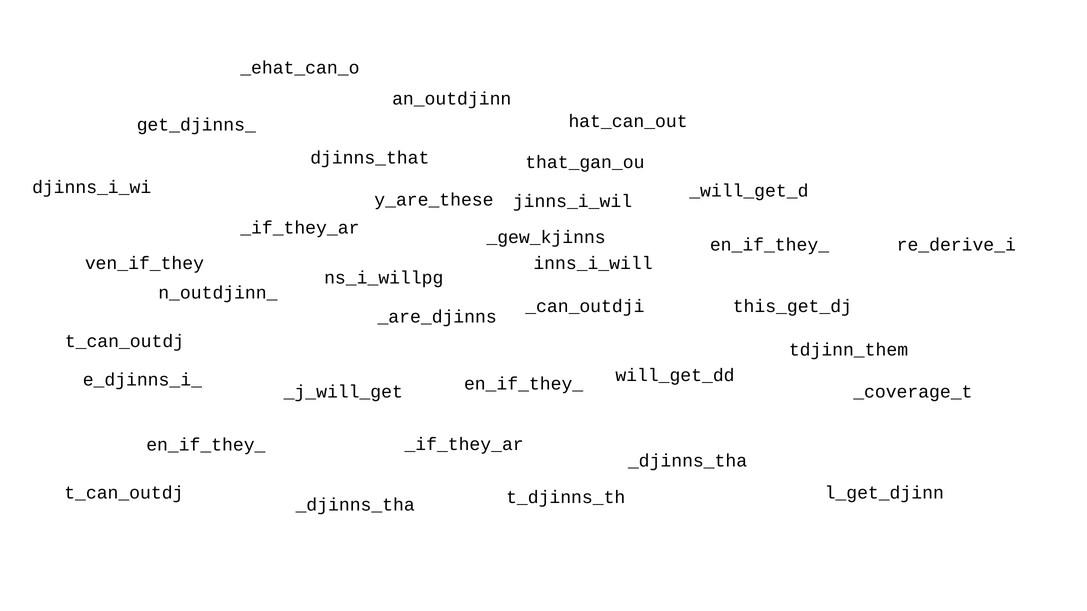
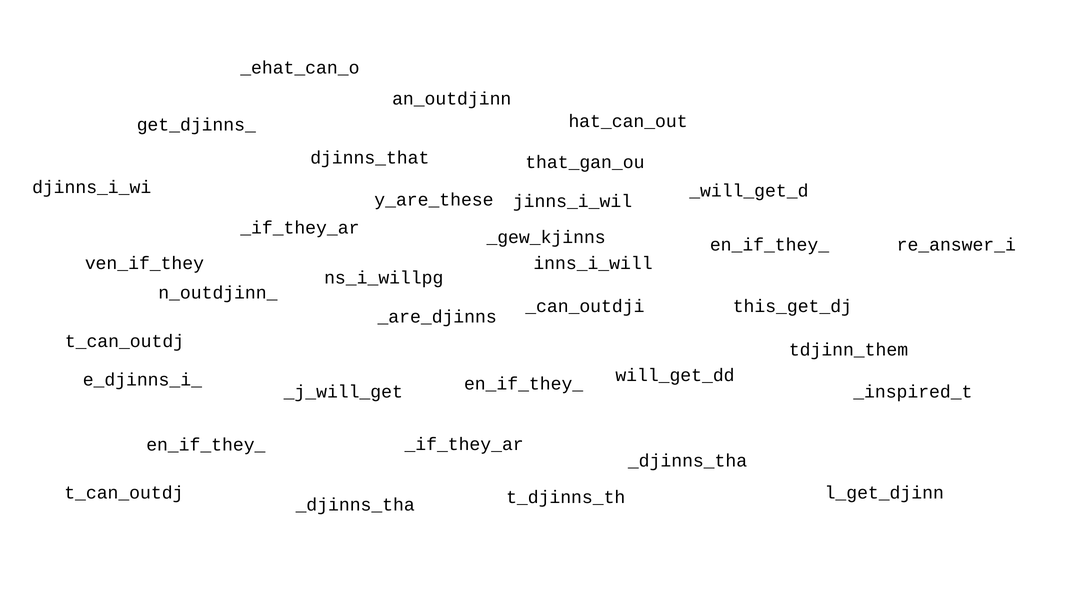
re_derive_i: re_derive_i -> re_answer_i (956, 245)
_coverage_t: _coverage_t -> _inspired_t (913, 392)
